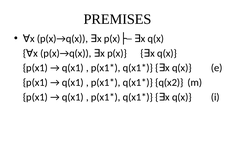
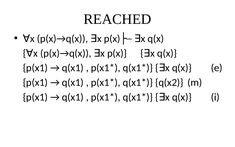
PREMISES: PREMISES -> REACHED (117, 19)
